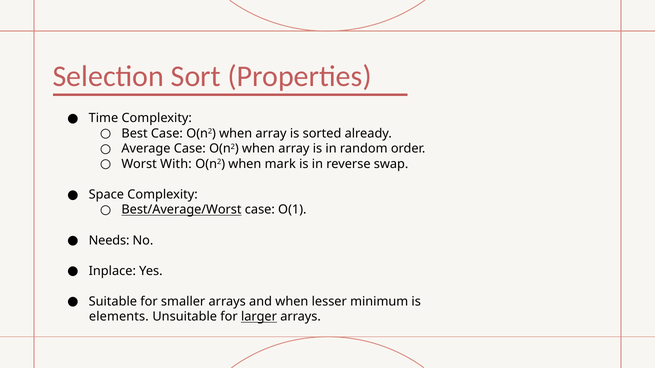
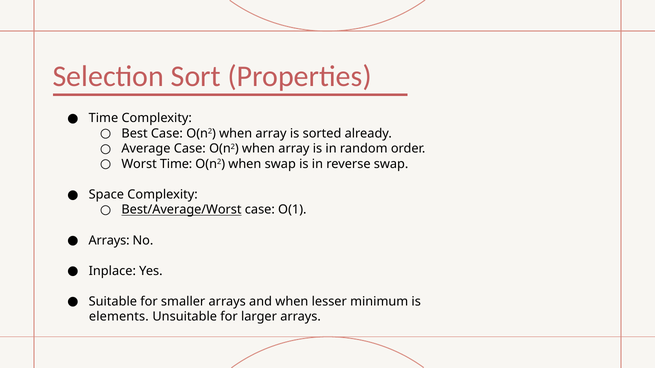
Worst With: With -> Time (176, 164)
when mark: mark -> swap (280, 164)
Needs: Needs -> Arrays (109, 241)
larger underline: present -> none (259, 317)
